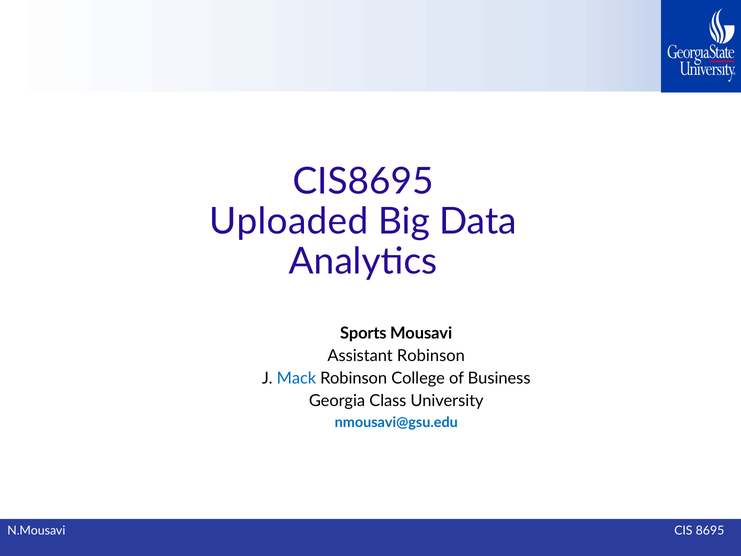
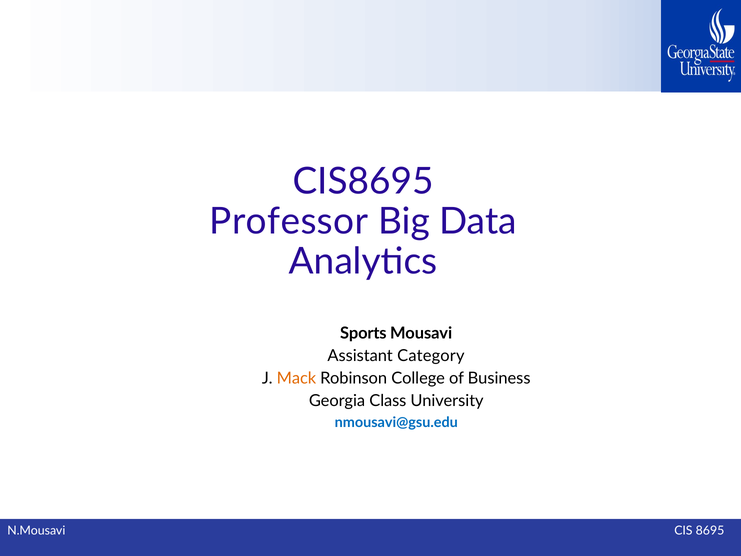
Uploaded: Uploaded -> Professor (289, 221)
Assistant Robinson: Robinson -> Category (431, 356)
Mack colour: blue -> orange (296, 378)
